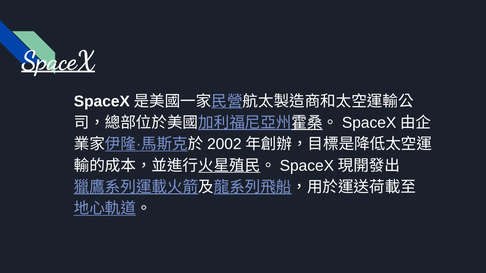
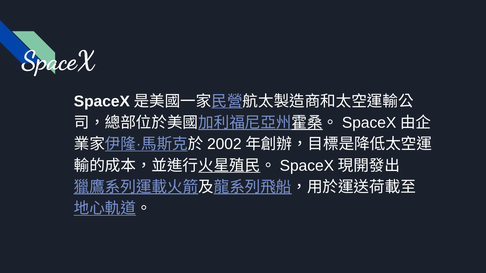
SpaceX underline: present -> none (58, 60)
